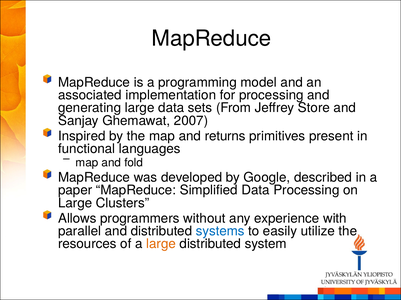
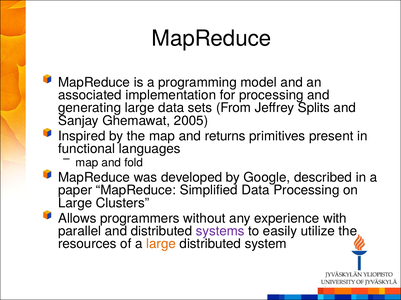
Store: Store -> Splits (314, 108)
2007: 2007 -> 2005 (191, 121)
systems colour: blue -> purple (220, 232)
